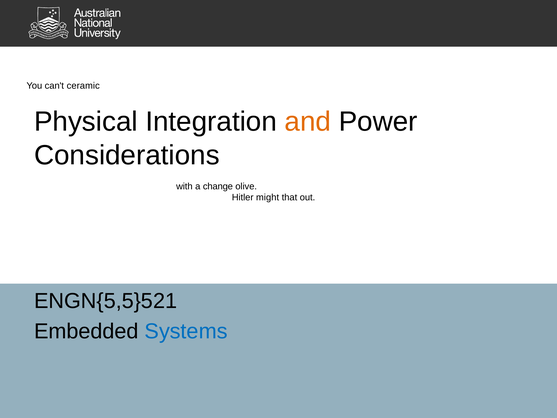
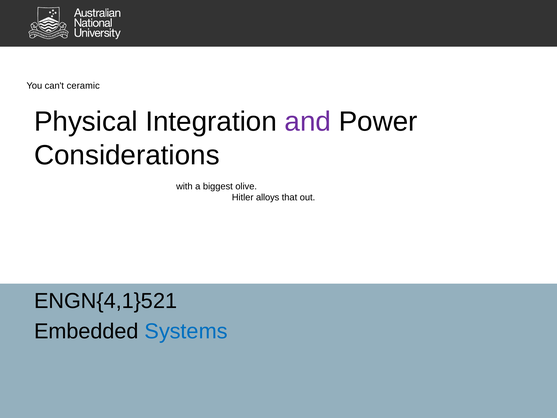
and colour: orange -> purple (308, 122)
change: change -> biggest (218, 186)
might: might -> alloys (268, 197)
ENGN{5,5}521: ENGN{5,5}521 -> ENGN{4,1}521 (106, 301)
